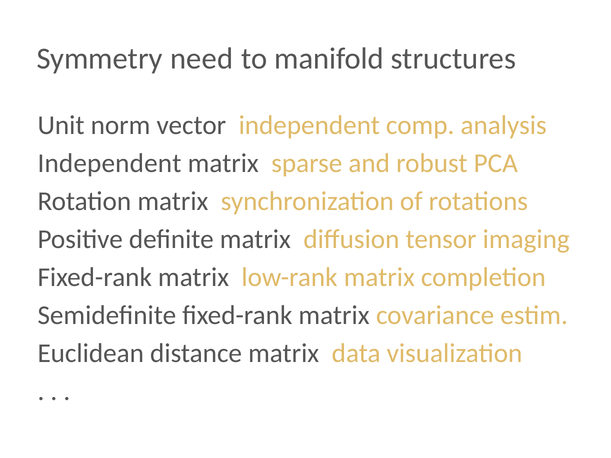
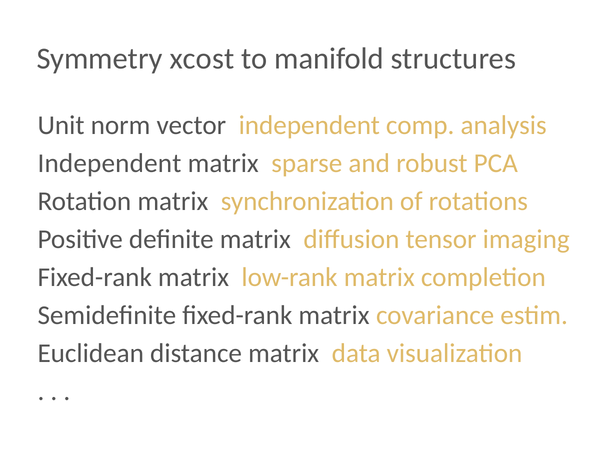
need: need -> xcost (202, 59)
